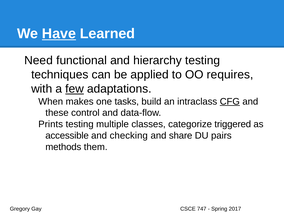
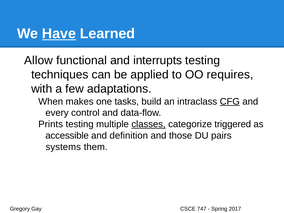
Need: Need -> Allow (39, 60)
hierarchy: hierarchy -> interrupts (158, 60)
few underline: present -> none (75, 89)
these: these -> every (57, 113)
classes underline: none -> present (149, 124)
checking: checking -> definition (129, 136)
share: share -> those (181, 136)
methods: methods -> systems (63, 147)
